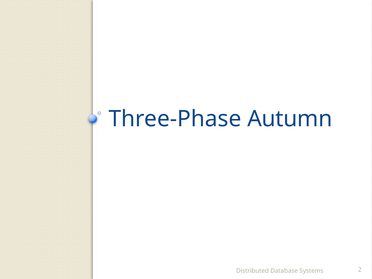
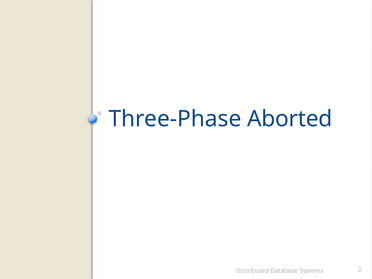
Autumn: Autumn -> Aborted (290, 119)
